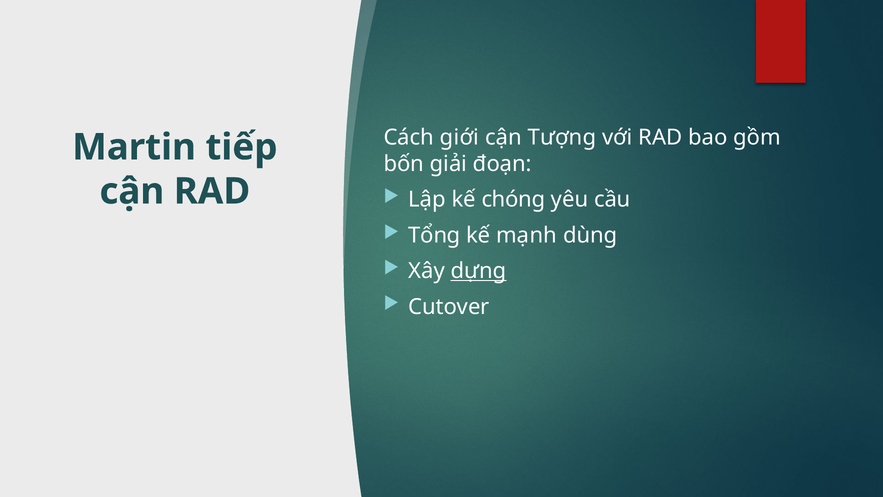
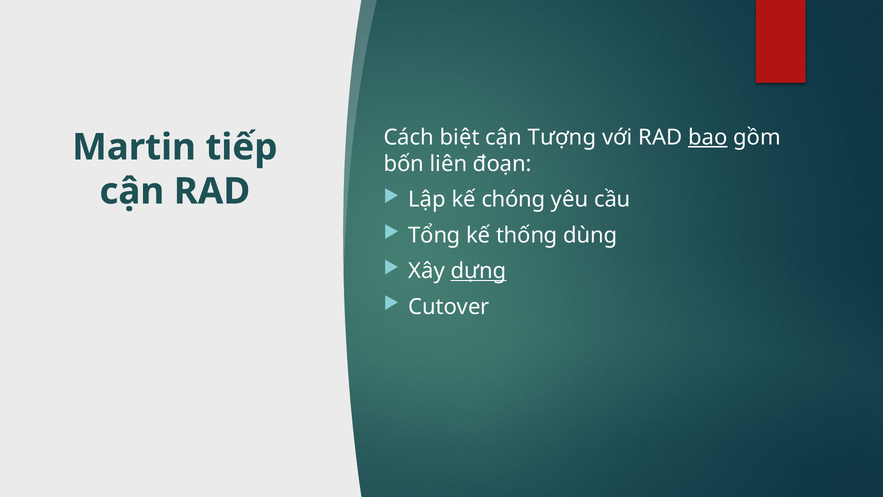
giới: giới -> biệt (460, 137)
bao underline: none -> present (708, 137)
giải: giải -> liên (448, 164)
mạnh: mạnh -> thống (527, 235)
